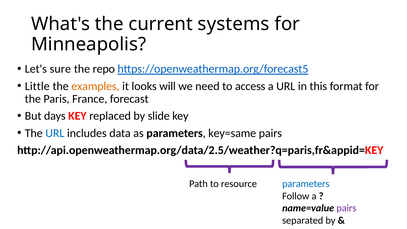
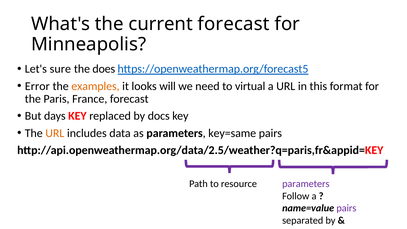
current systems: systems -> forecast (234, 24)
repo: repo -> does (104, 69)
Little: Little -> Error (37, 86)
access: access -> virtual (250, 86)
slide: slide -> docs (159, 116)
URL colour: blue -> orange (55, 133)
parameters colour: blue -> purple (306, 184)
